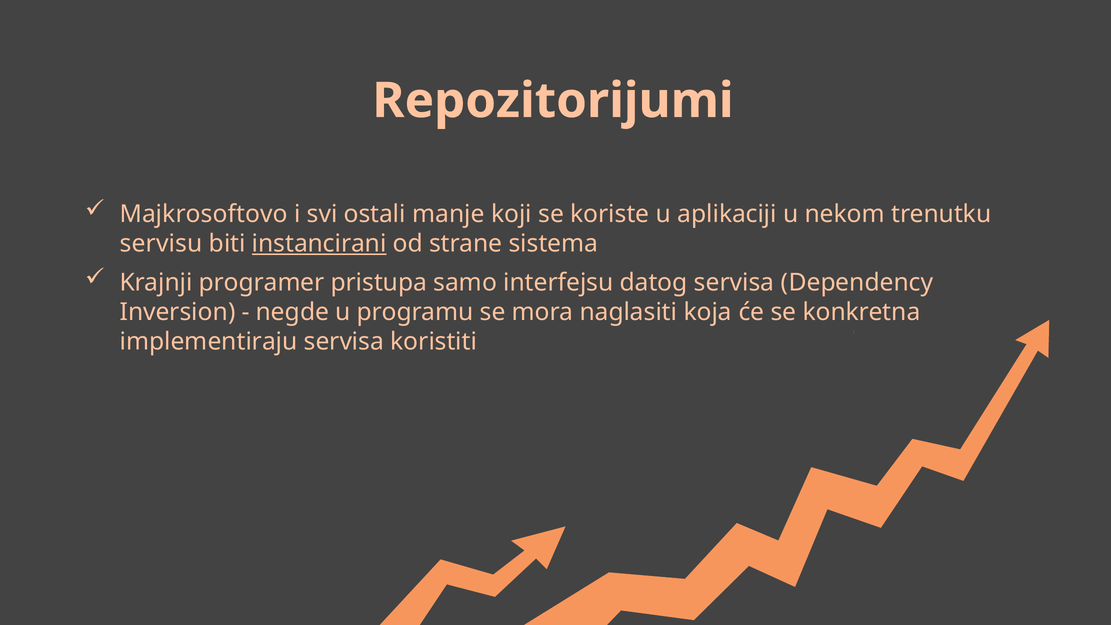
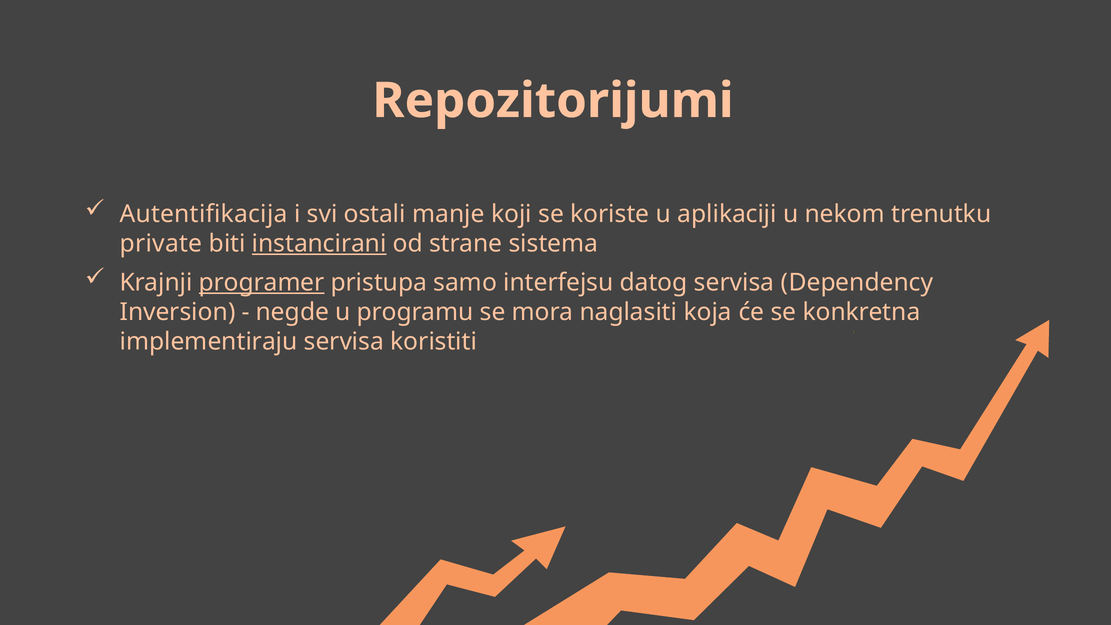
Majkrosoftovo: Majkrosoftovo -> Autentifikacija (204, 214)
servisu: servisu -> private (161, 244)
programer underline: none -> present (262, 283)
